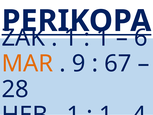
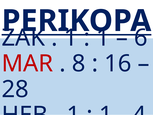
MAR colour: orange -> red (27, 63)
9: 9 -> 8 (79, 63)
67: 67 -> 16 (118, 63)
